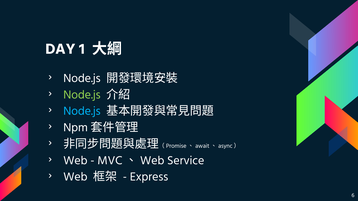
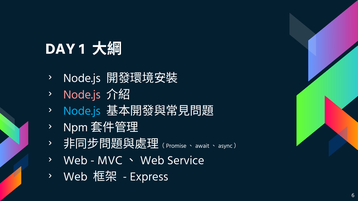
Node.js colour: light green -> pink (82, 95)
